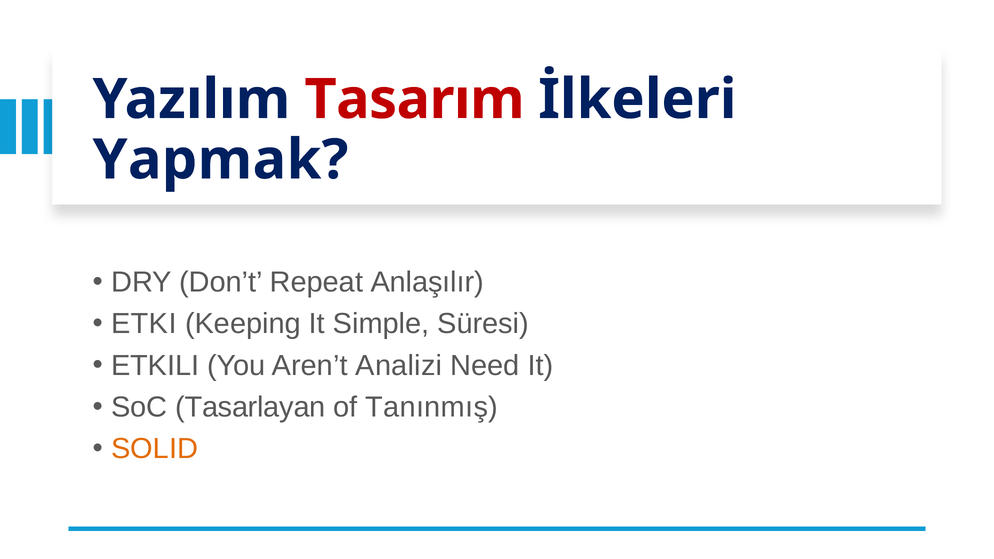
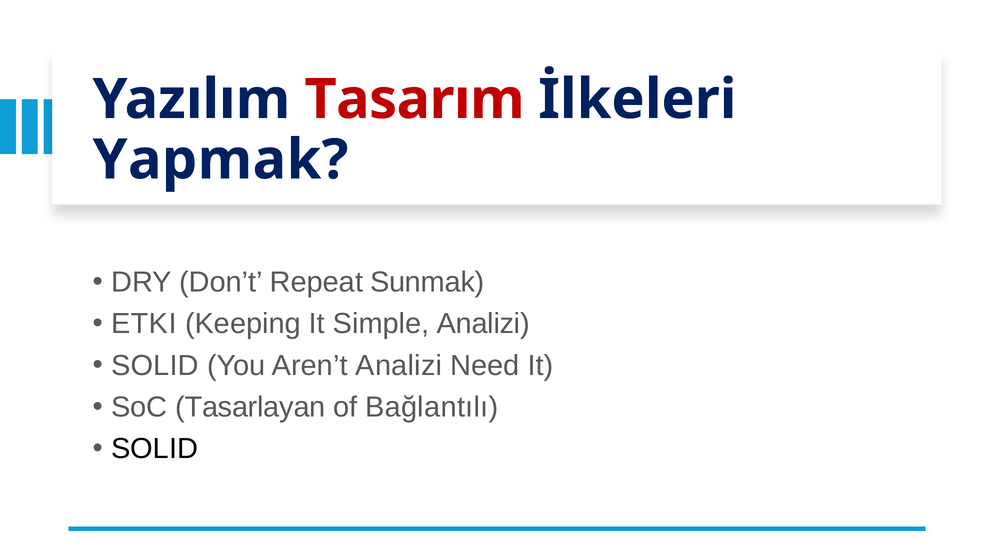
Anlaşılır: Anlaşılır -> Sunmak (427, 282)
Simple Süresi: Süresi -> Analizi (483, 324)
ETKILI: ETKILI -> SOLID (155, 366)
Tanınmış: Tanınmış -> Bağlantılı (432, 407)
SOLID colour: orange -> black (155, 449)
